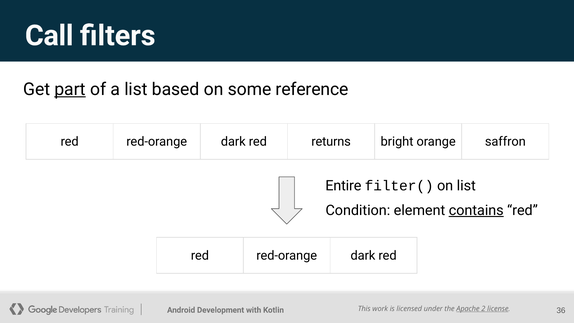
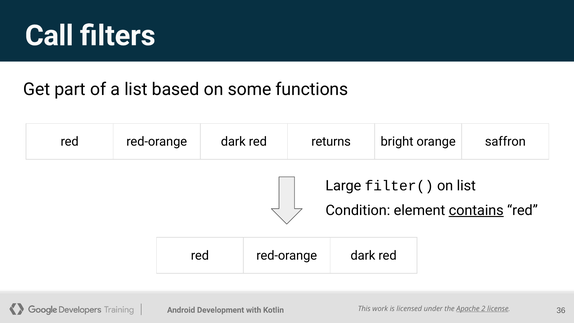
part underline: present -> none (70, 89)
reference: reference -> functions (312, 89)
Entire: Entire -> Large (343, 186)
